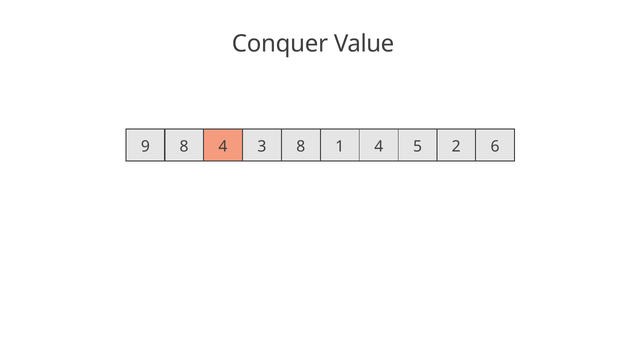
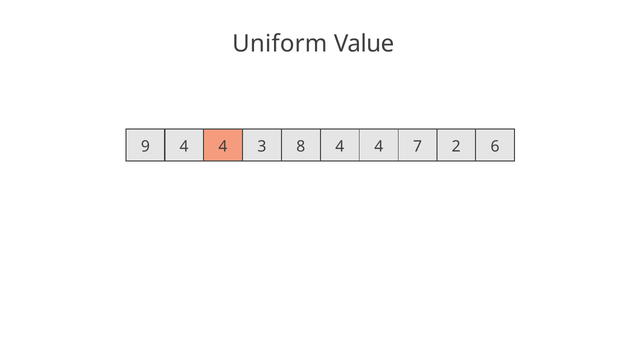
Conquer: Conquer -> Uniform (280, 44)
9 8: 8 -> 4 (184, 146)
8 1: 1 -> 4 (340, 146)
5: 5 -> 7 (418, 146)
